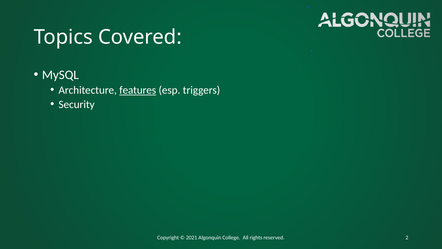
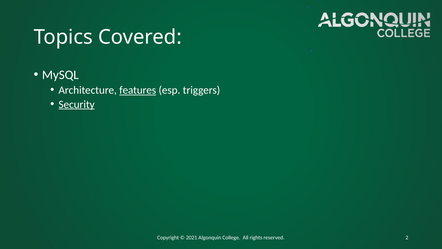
Security underline: none -> present (77, 104)
